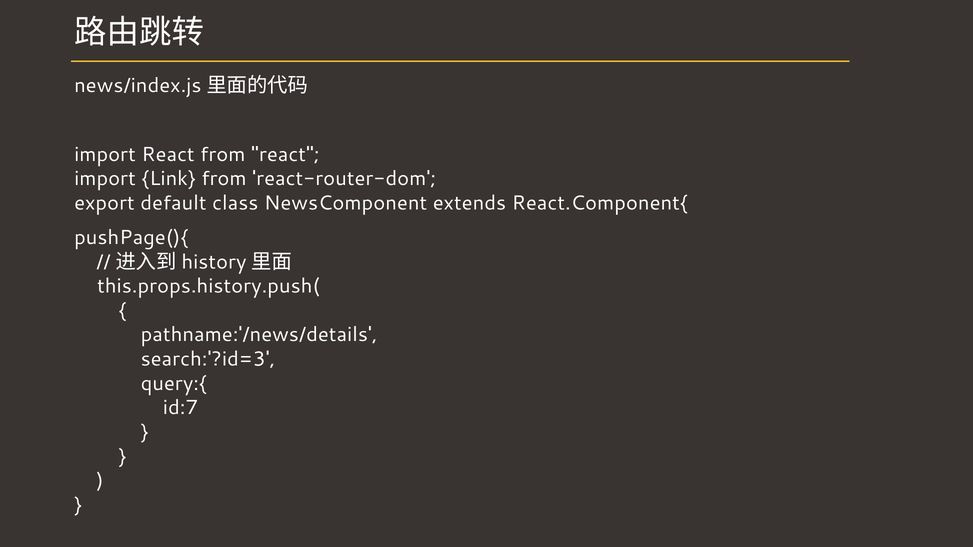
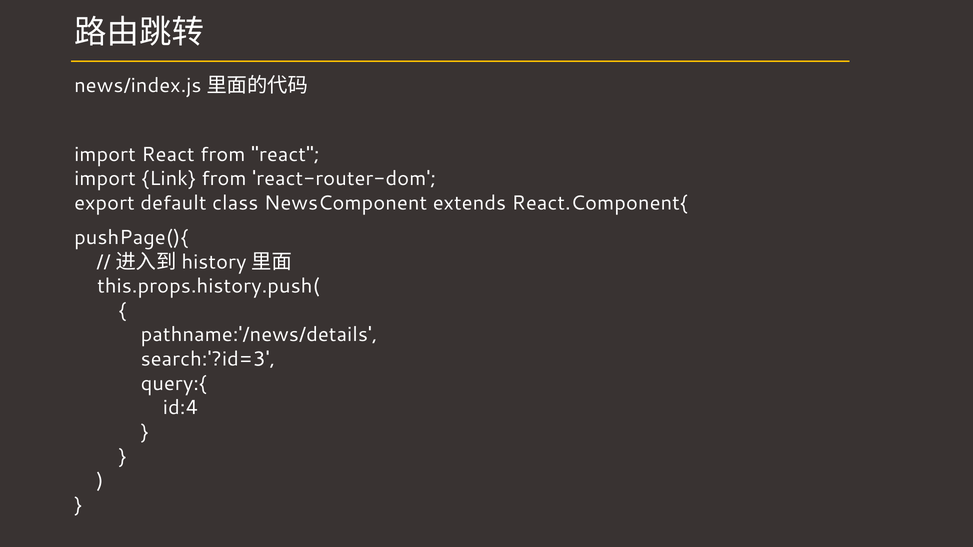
id:7: id:7 -> id:4 (181, 408)
